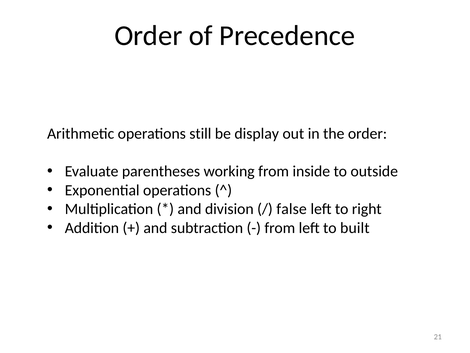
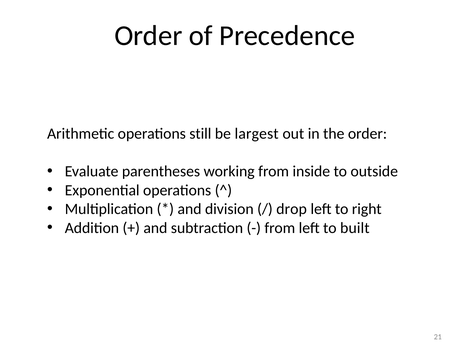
display: display -> largest (257, 134)
false: false -> drop (292, 209)
